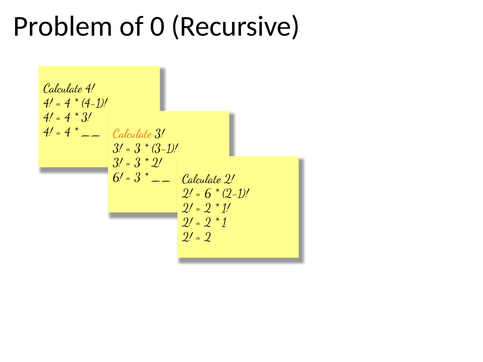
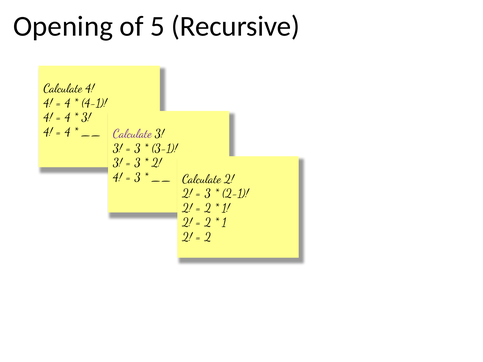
Problem: Problem -> Opening (63, 26)
0: 0 -> 5 (157, 26)
Calculate colour: orange -> purple (132, 134)
6: 6 -> 4 (117, 177)
6: 6 -> 3 (208, 193)
